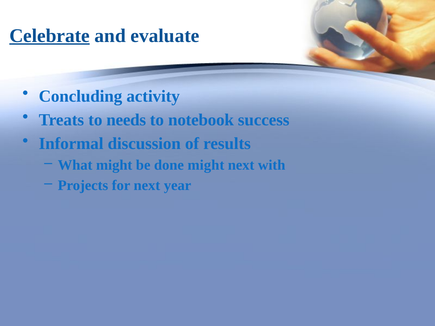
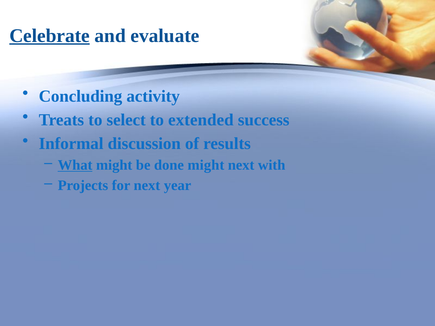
needs: needs -> select (126, 120)
notebook: notebook -> extended (201, 120)
What underline: none -> present (75, 165)
